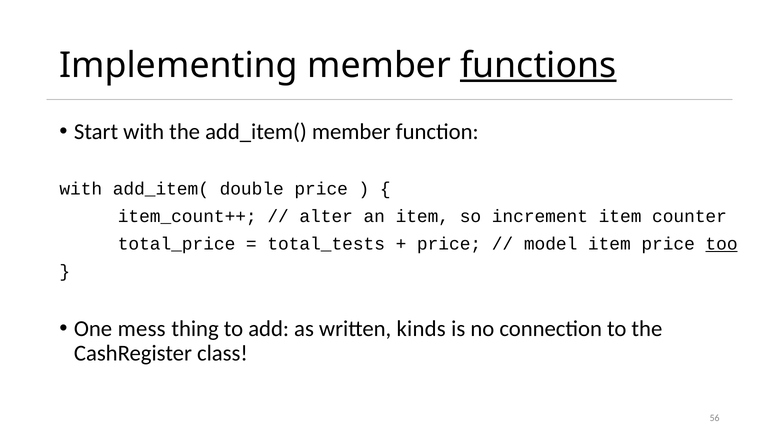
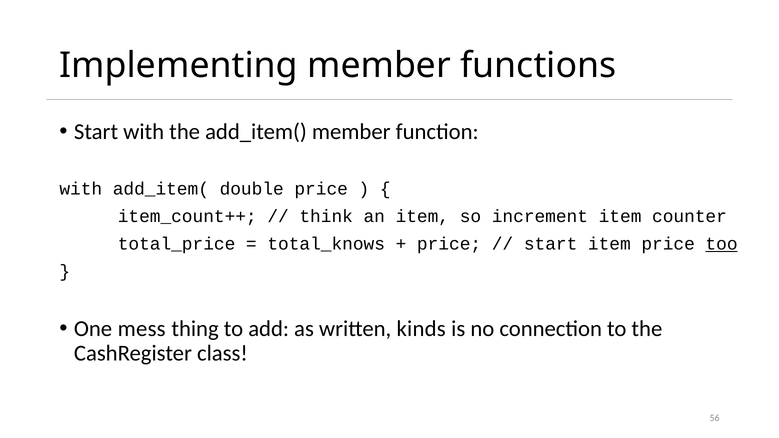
functions underline: present -> none (538, 65)
alter: alter -> think (326, 217)
total_tests: total_tests -> total_knows (326, 244)
model: model -> start (551, 244)
